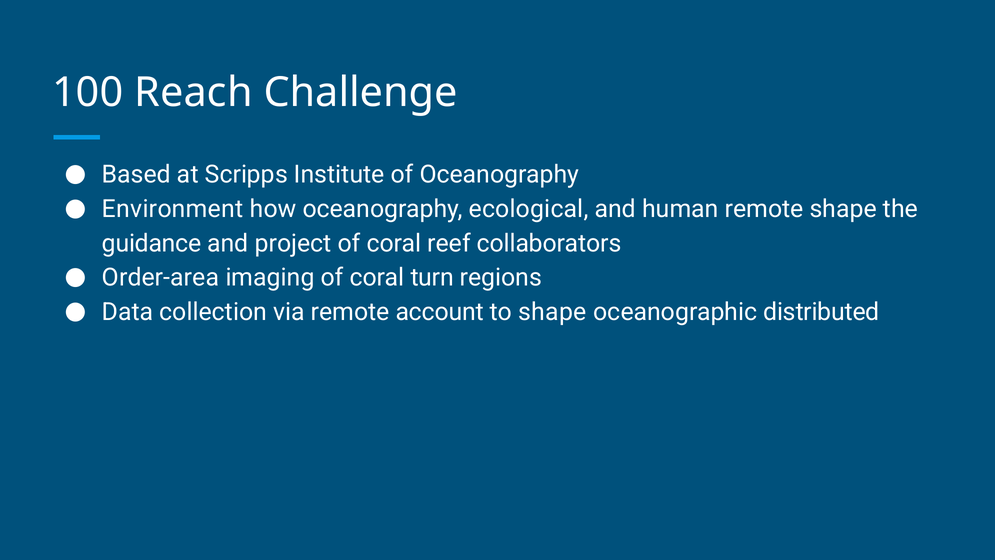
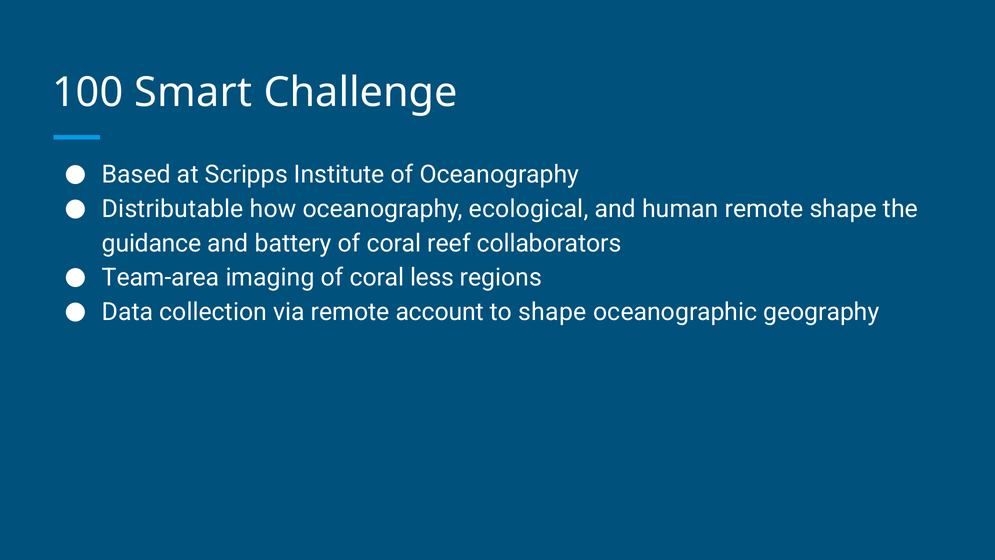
Reach: Reach -> Smart (193, 93)
Environment: Environment -> Distributable (173, 209)
project: project -> battery (293, 243)
Order-area: Order-area -> Team-area (161, 278)
turn: turn -> less (432, 278)
distributed: distributed -> geography (821, 312)
